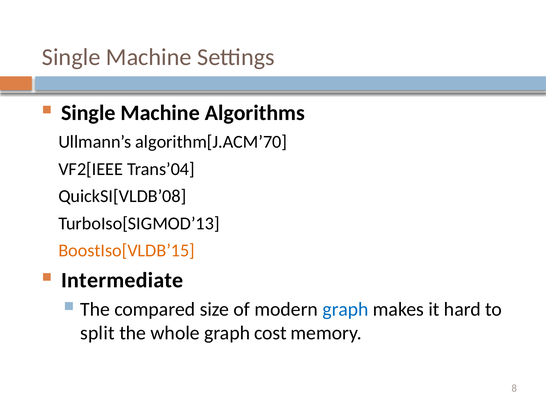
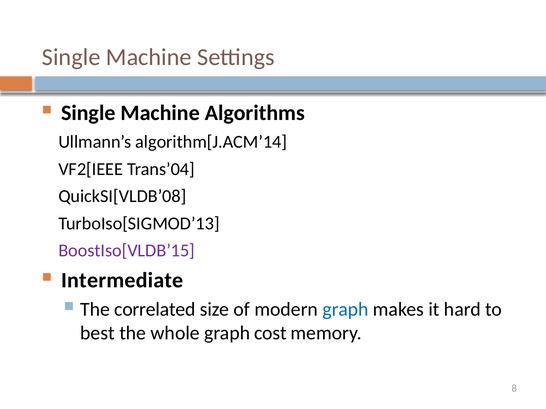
algorithm[J.ACM’70: algorithm[J.ACM’70 -> algorithm[J.ACM’14 (211, 142)
BoostIso[VLDB’15 colour: orange -> purple (127, 251)
compared: compared -> correlated (155, 310)
split: split -> best (98, 333)
